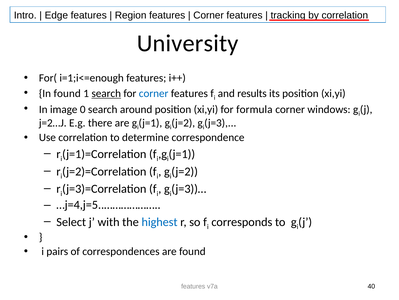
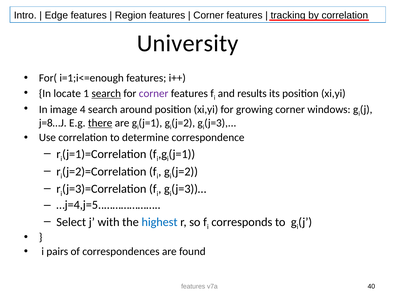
In found: found -> locate (67, 93)
corner colour: blue -> purple (154, 93)
0: 0 -> 4 (83, 109)
formula: formula -> growing (254, 109)
j=2…J: j=2…J -> j=8…J (53, 123)
there underline: none -> present (100, 123)
